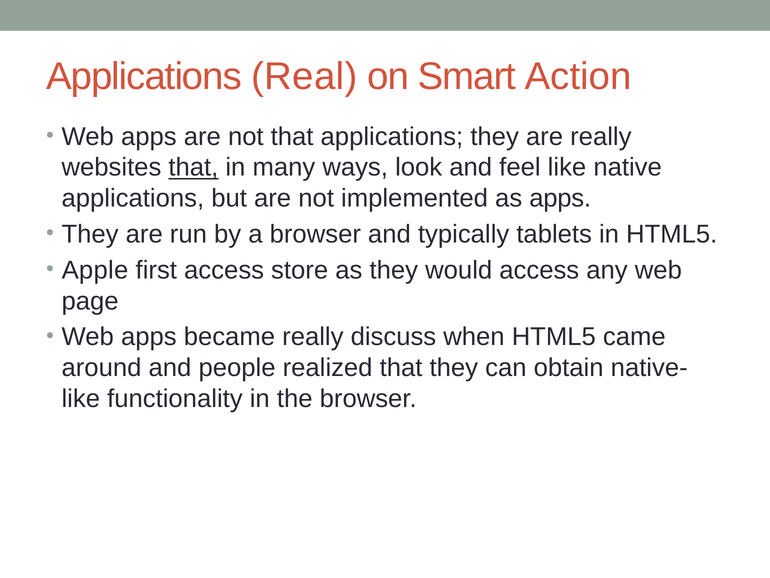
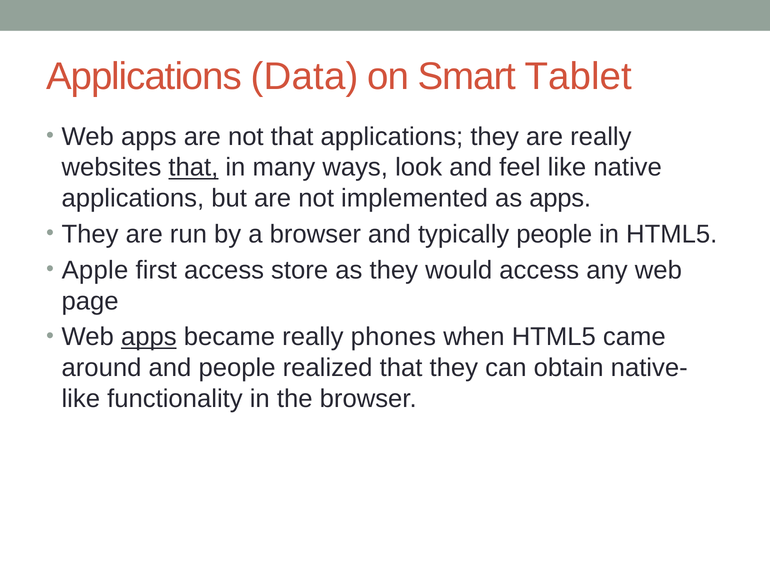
Real: Real -> Data (304, 76)
Action: Action -> Tablet (578, 76)
typically tablets: tablets -> people (554, 234)
apps underline: none -> present (149, 337)
discuss: discuss -> phones (393, 337)
